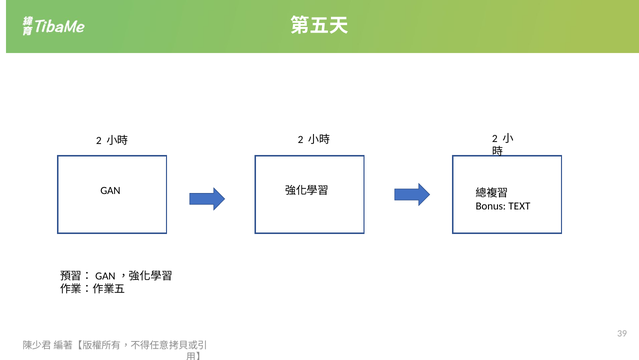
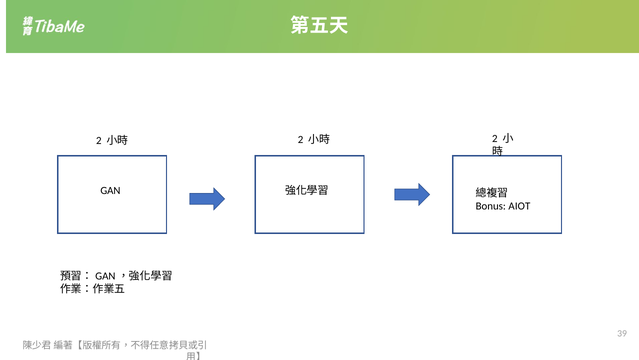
TEXT: TEXT -> AIOT (519, 206)
